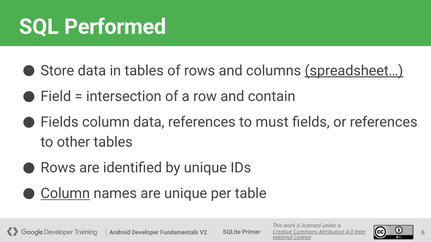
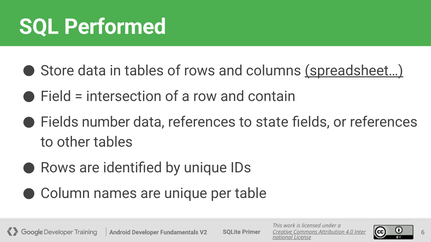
Fields column: column -> number (106, 122)
must: must -> state (272, 122)
Column underline: present -> none (65, 194)
